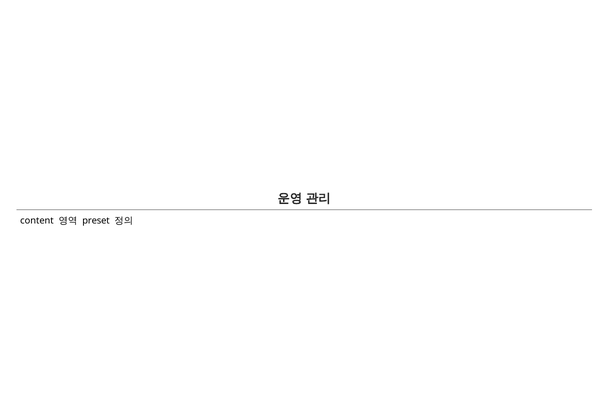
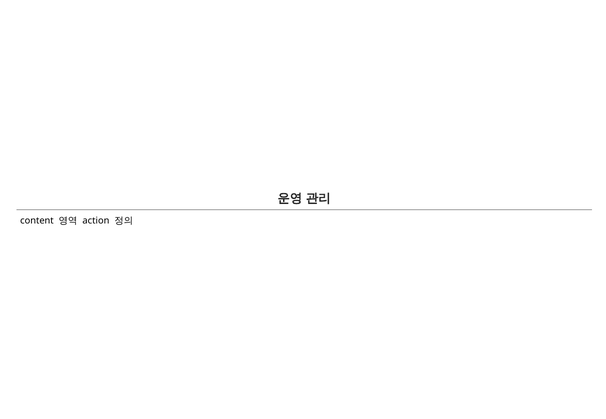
preset: preset -> action (96, 221)
